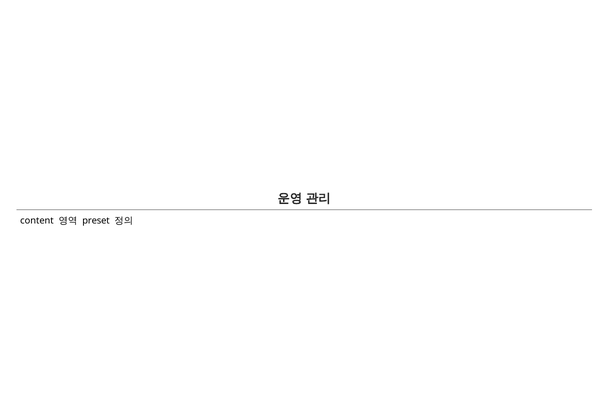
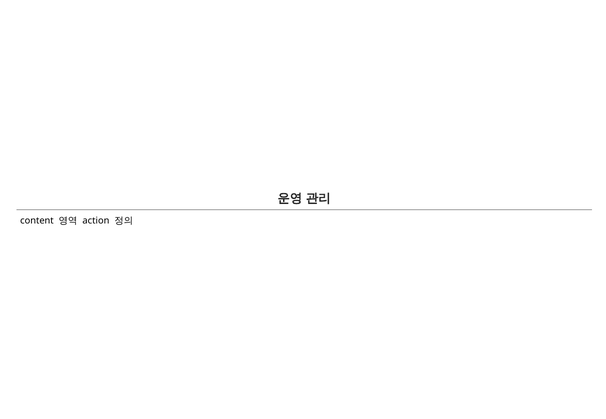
preset: preset -> action (96, 221)
